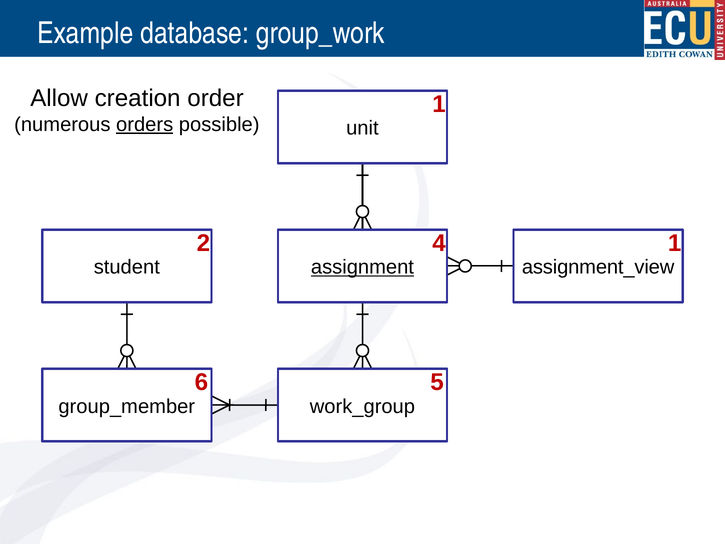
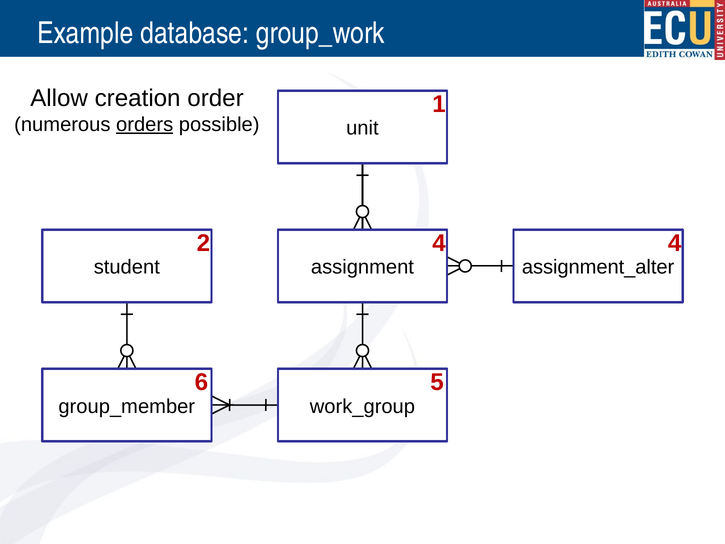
2 1: 1 -> 4 (675, 243)
assignment underline: present -> none (362, 267)
assignment_view: assignment_view -> assignment_alter (598, 267)
